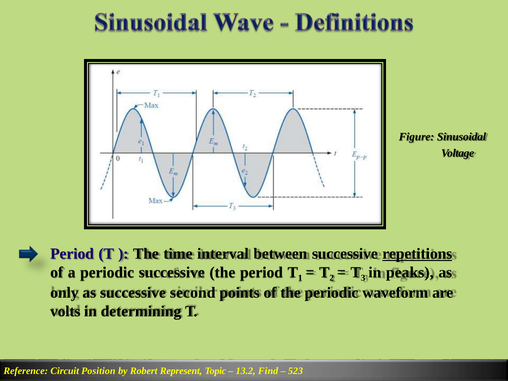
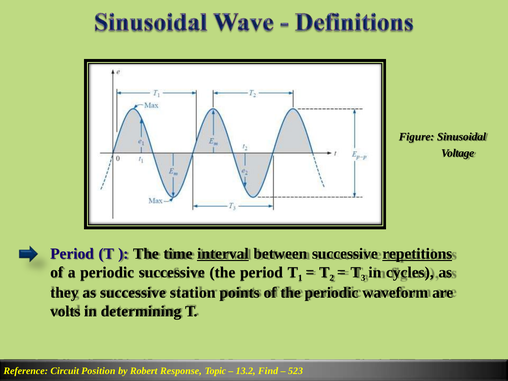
interval underline: none -> present (223, 254)
peaks: peaks -> cycles (410, 272)
only: only -> they (64, 293)
second: second -> station (193, 293)
Represent: Represent -> Response (181, 371)
